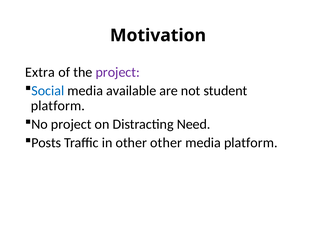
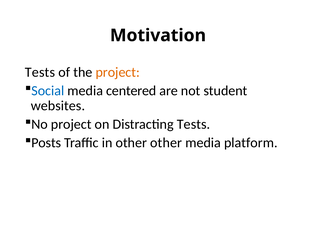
Extra: Extra -> Tests (40, 72)
project colour: purple -> orange (118, 72)
available: available -> centered (131, 91)
platform: platform -> websites (58, 106)
Distracting Need: Need -> Tests (193, 124)
